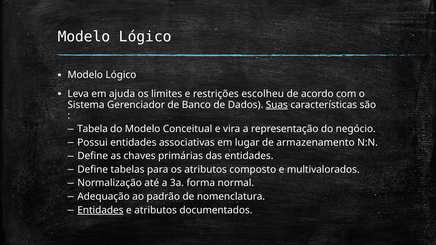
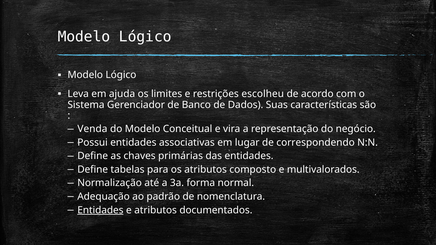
Suas underline: present -> none (277, 105)
Tabela: Tabela -> Venda (92, 129)
armazenamento: armazenamento -> correspondendo (316, 143)
